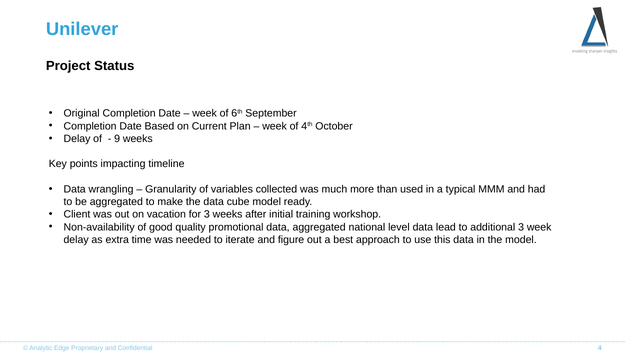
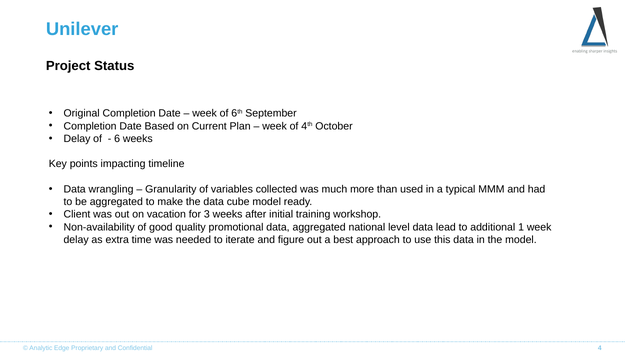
9: 9 -> 6 (117, 139)
additional 3: 3 -> 1 (521, 227)
